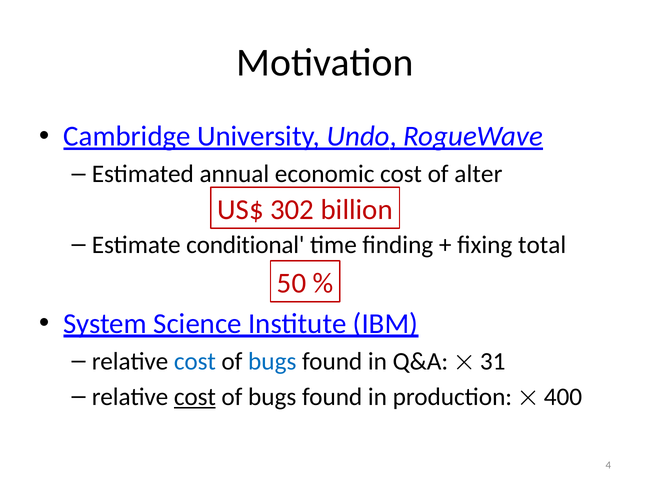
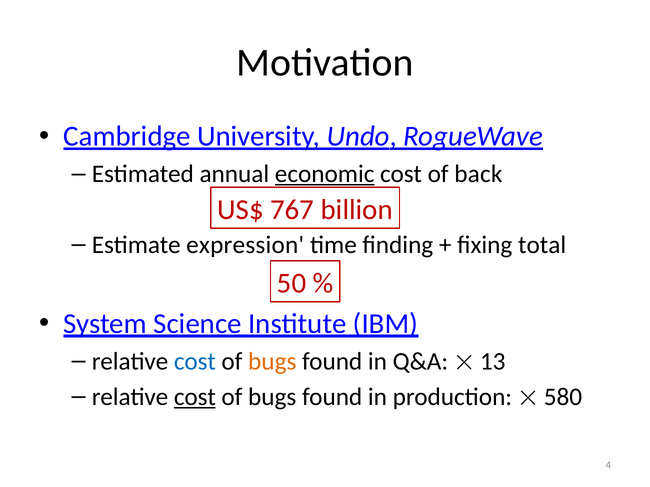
economic underline: none -> present (325, 174)
alter: alter -> back (478, 174)
302: 302 -> 767 (292, 210)
conditional: conditional -> expression (245, 245)
bugs colour: blue -> orange (272, 362)
31: 31 -> 13 (493, 362)
400: 400 -> 580 (563, 397)
